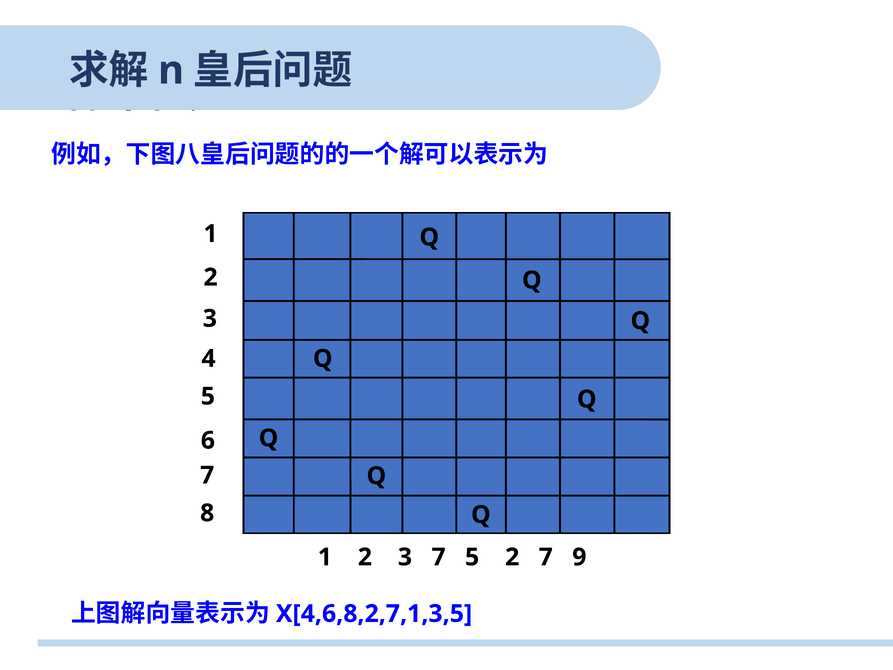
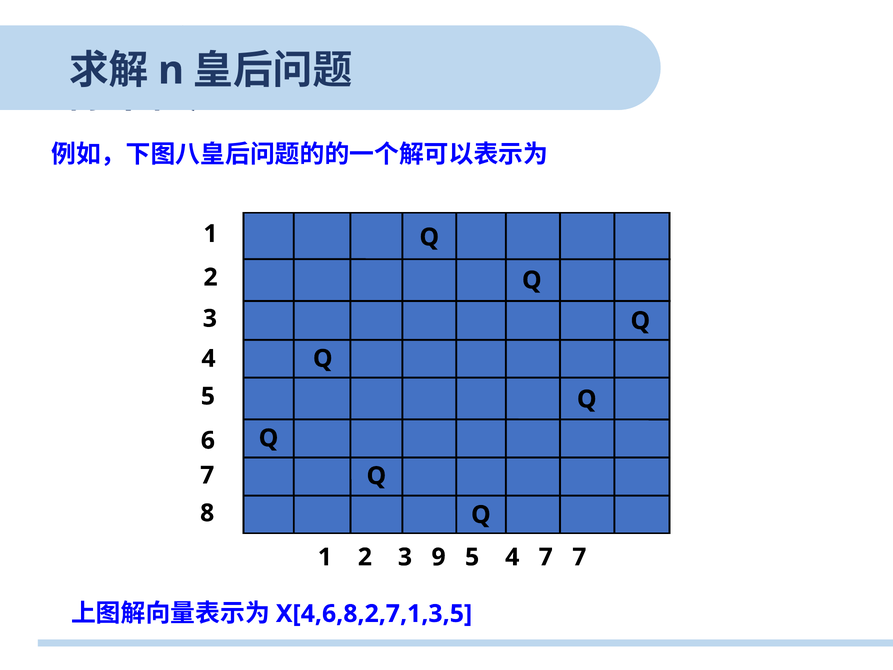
3 7: 7 -> 9 (439, 557)
5 2: 2 -> 4 (512, 557)
7 9: 9 -> 7 (579, 557)
